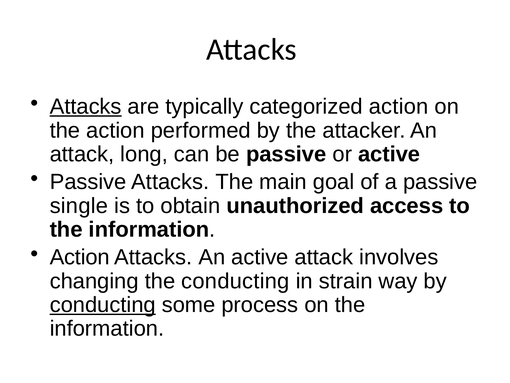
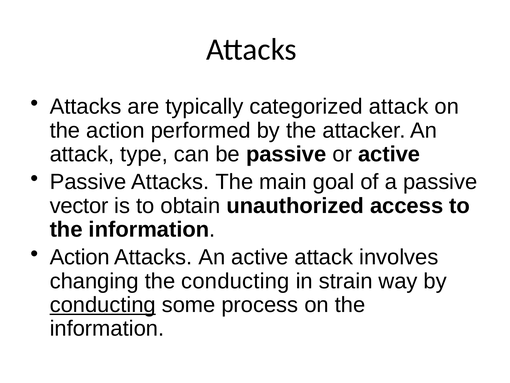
Attacks underline: present -> none (86, 107)
categorized action: action -> attack (399, 107)
long: long -> type (144, 154)
single: single -> vector (79, 206)
